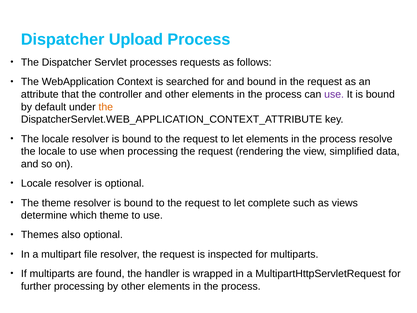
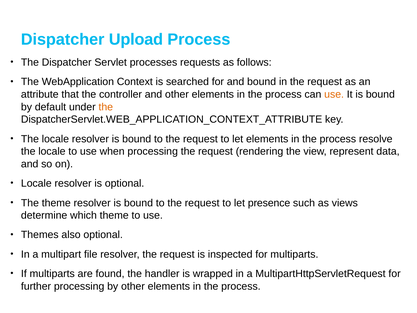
use colour: purple -> orange (334, 94)
simplified: simplified -> represent (352, 151)
complete: complete -> presence (269, 203)
